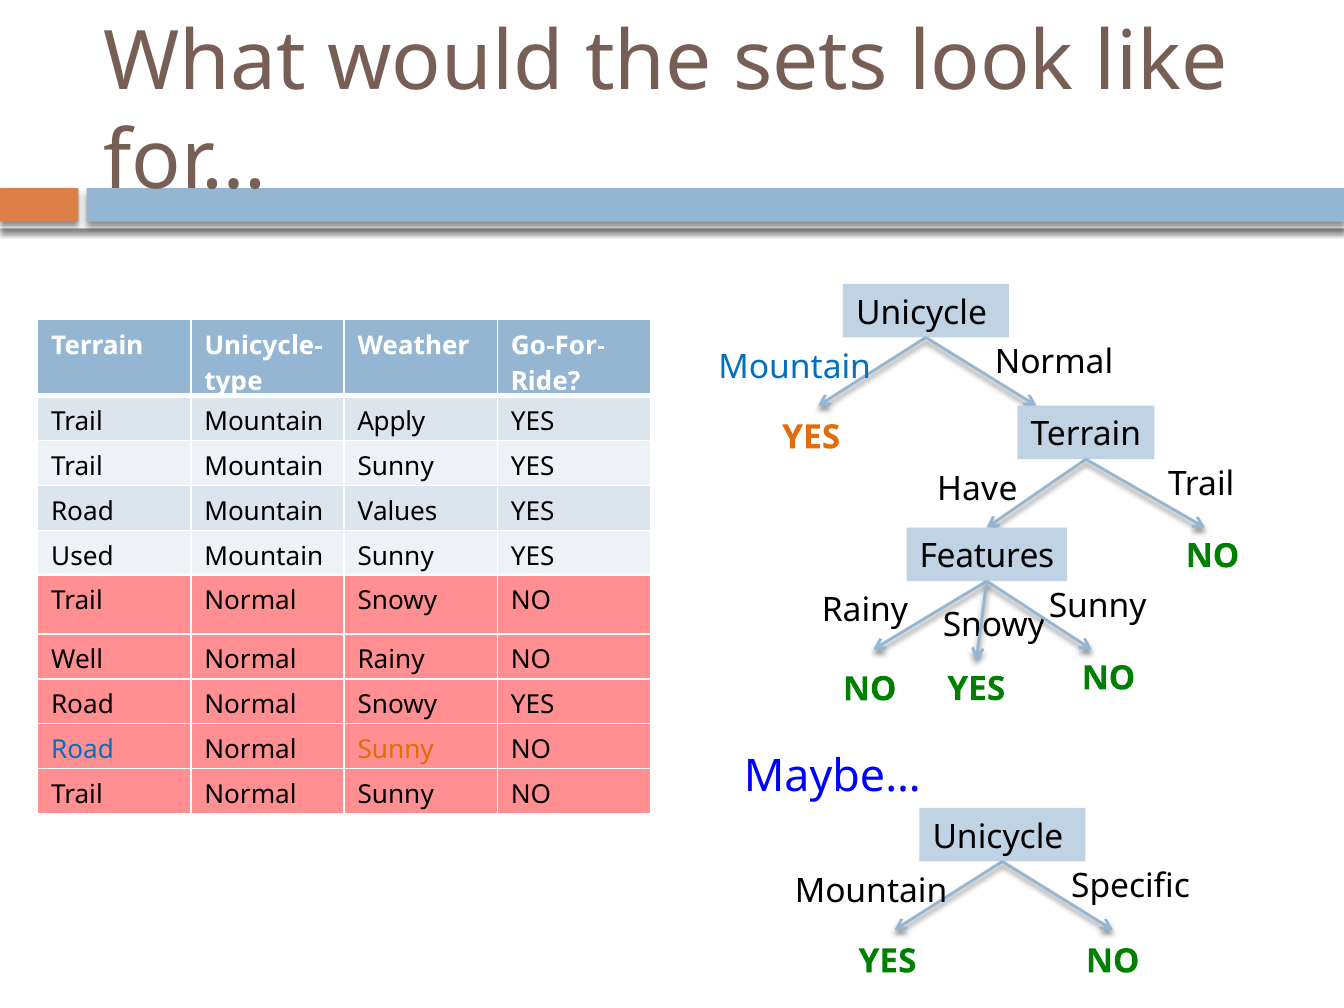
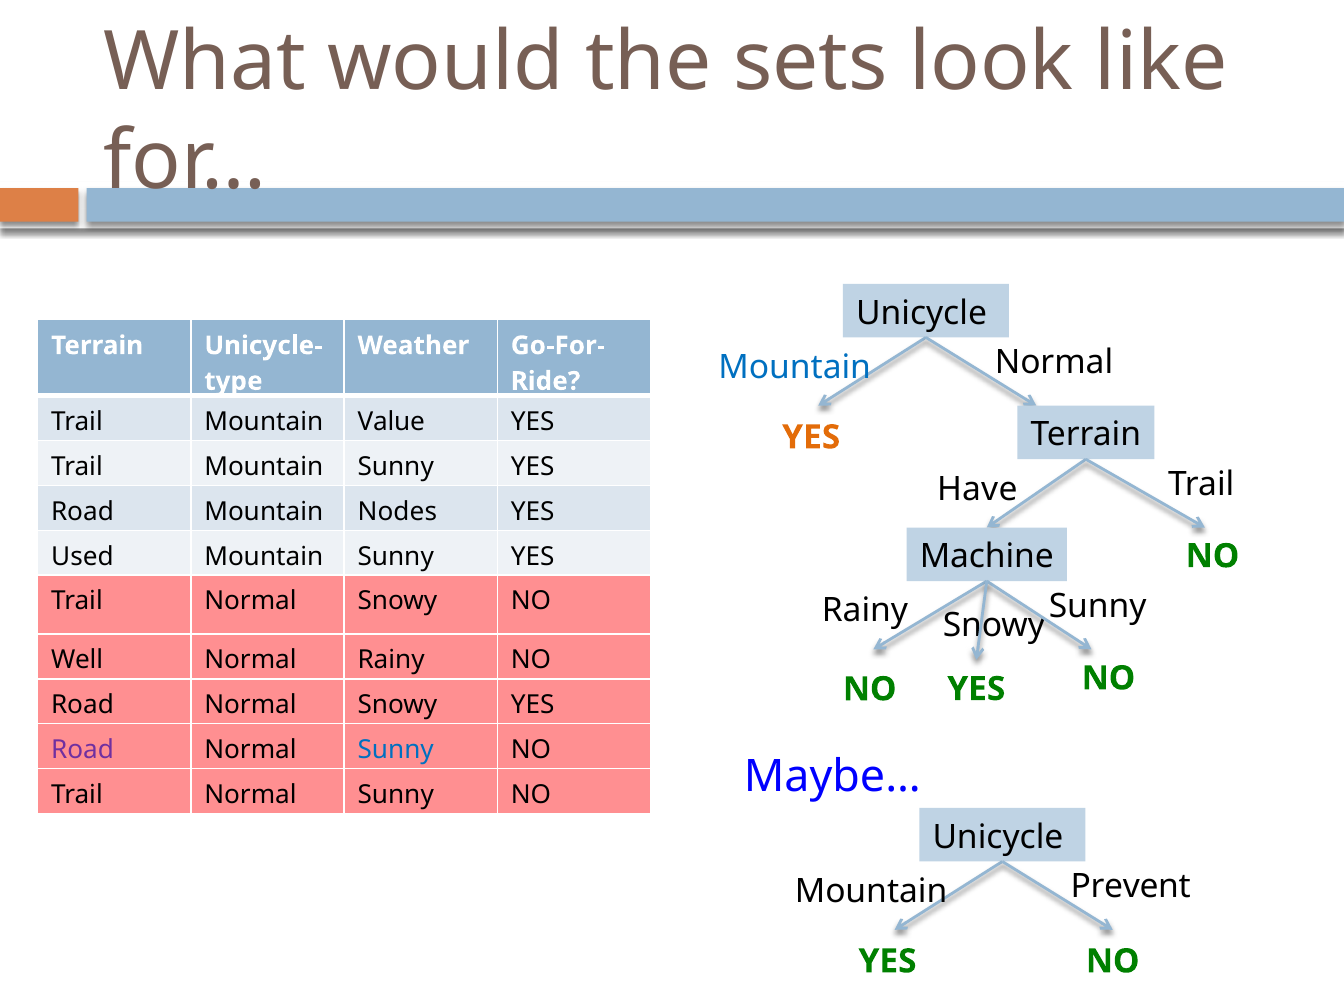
Apply: Apply -> Value (391, 422)
Values: Values -> Nodes (397, 512)
Features: Features -> Machine (987, 557)
Road colour: blue -> purple (82, 750)
Sunny colour: orange -> blue (396, 750)
Specific: Specific -> Prevent (1131, 887)
